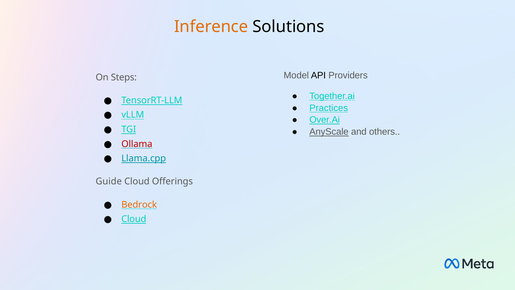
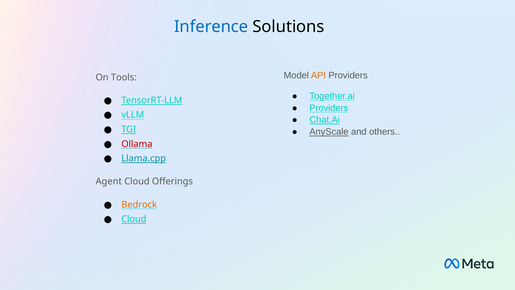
Inference colour: orange -> blue (211, 27)
API colour: black -> orange (318, 75)
Steps: Steps -> Tools (124, 77)
Practices: Practices -> Providers (329, 108)
Over.Ai: Over.Ai -> Chat.Ai (325, 120)
Guide: Guide -> Agent (109, 181)
